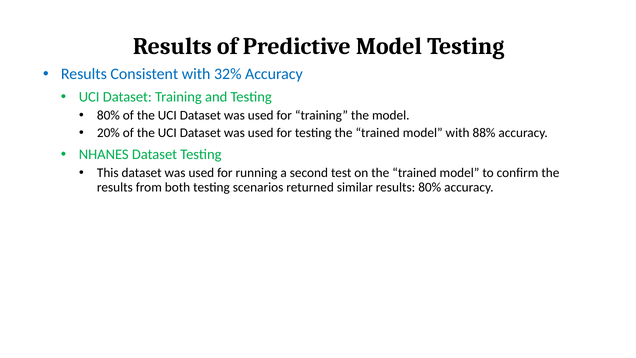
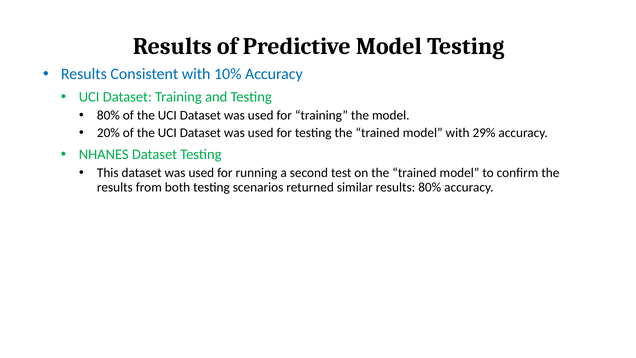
32%: 32% -> 10% (228, 74)
88%: 88% -> 29% (484, 133)
